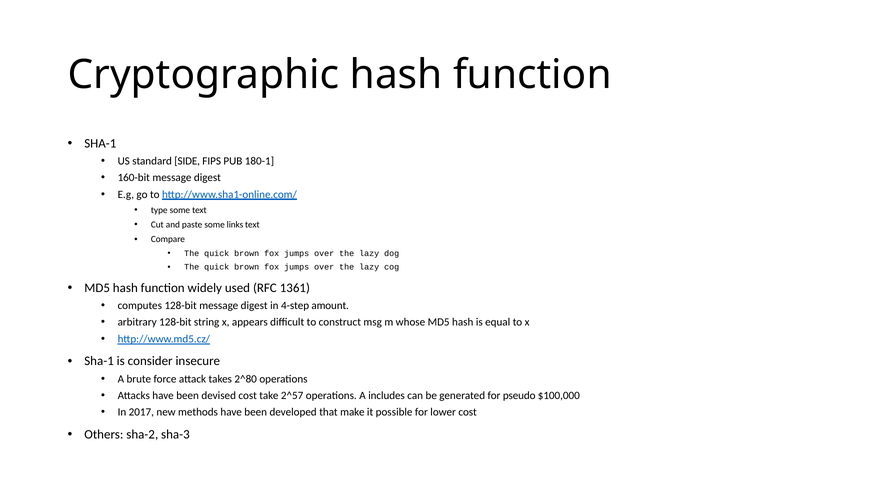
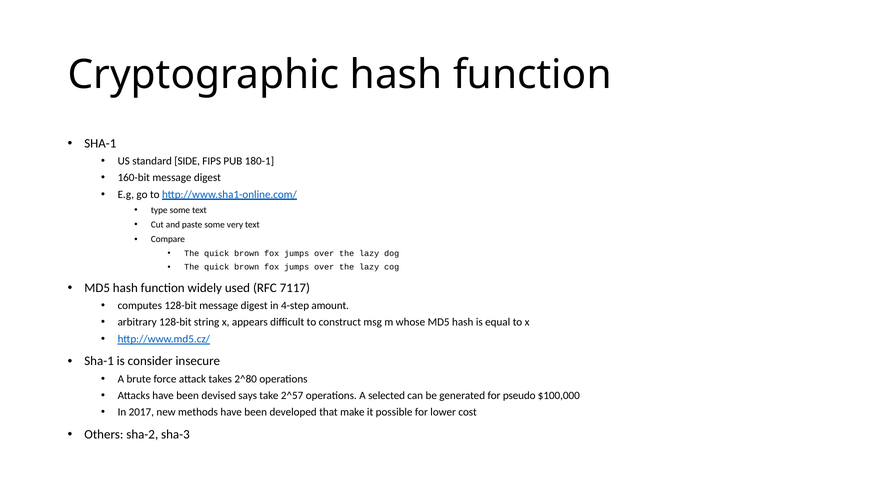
links: links -> very (235, 224)
1361: 1361 -> 7117 (295, 288)
devised cost: cost -> says (248, 395)
includes: includes -> selected (387, 395)
